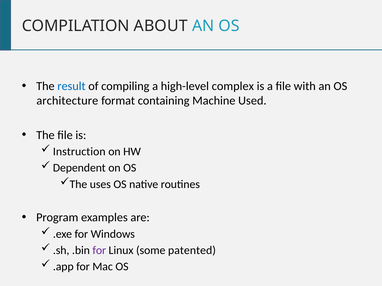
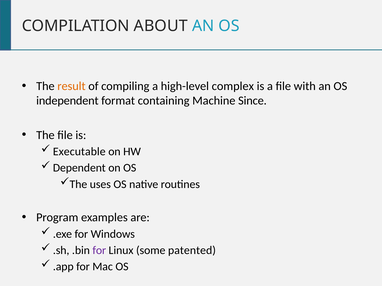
result colour: blue -> orange (71, 86)
architecture: architecture -> independent (67, 101)
Used: Used -> Since (252, 101)
Instruction: Instruction -> Executable (79, 152)
